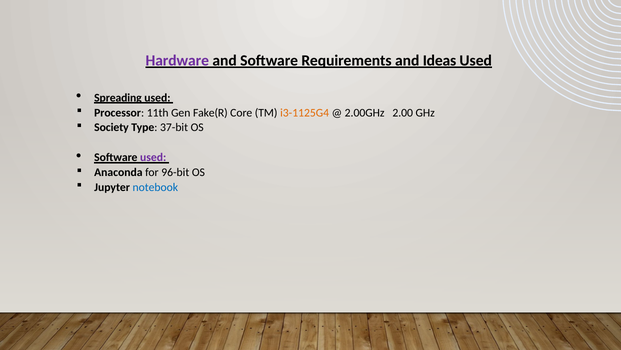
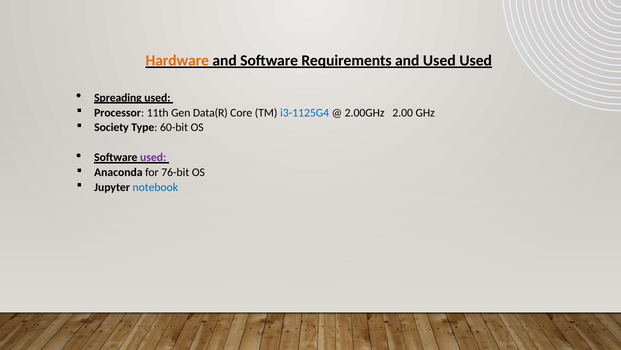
Hardware colour: purple -> orange (177, 61)
and Ideas: Ideas -> Used (439, 61)
Fake(R: Fake(R -> Data(R (210, 112)
i3-1125G4 colour: orange -> blue (305, 112)
37-bit: 37-bit -> 60-bit (174, 127)
96-bit: 96-bit -> 76-bit (175, 172)
